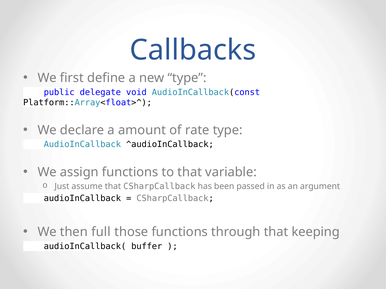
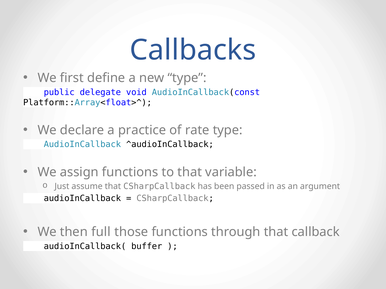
amount: amount -> practice (142, 130)
keeping: keeping -> callback (316, 232)
